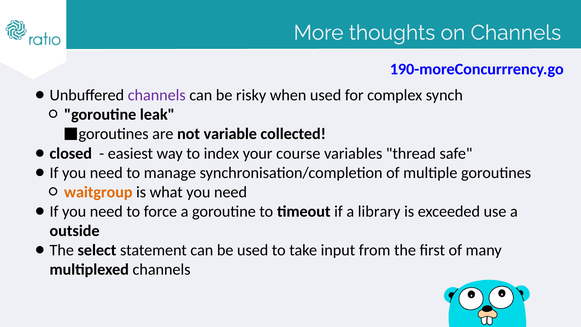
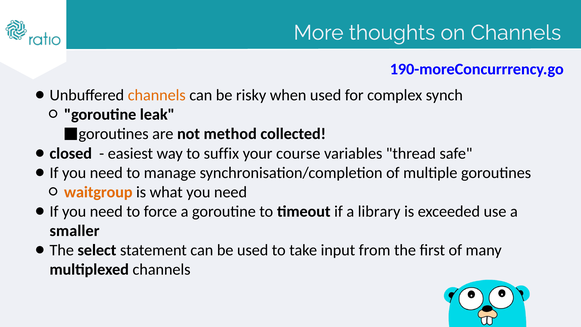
channels colour: purple -> orange (157, 95)
variable: variable -> method (230, 134)
index: index -> suffix (221, 153)
outside: outside -> smaller (75, 231)
